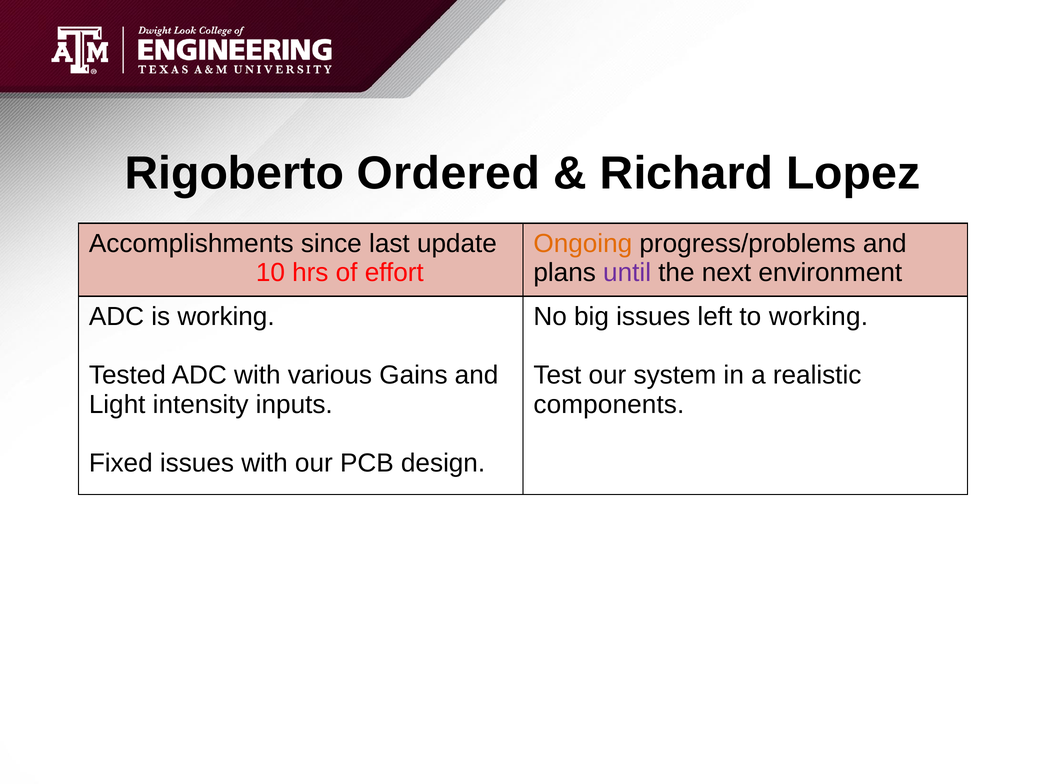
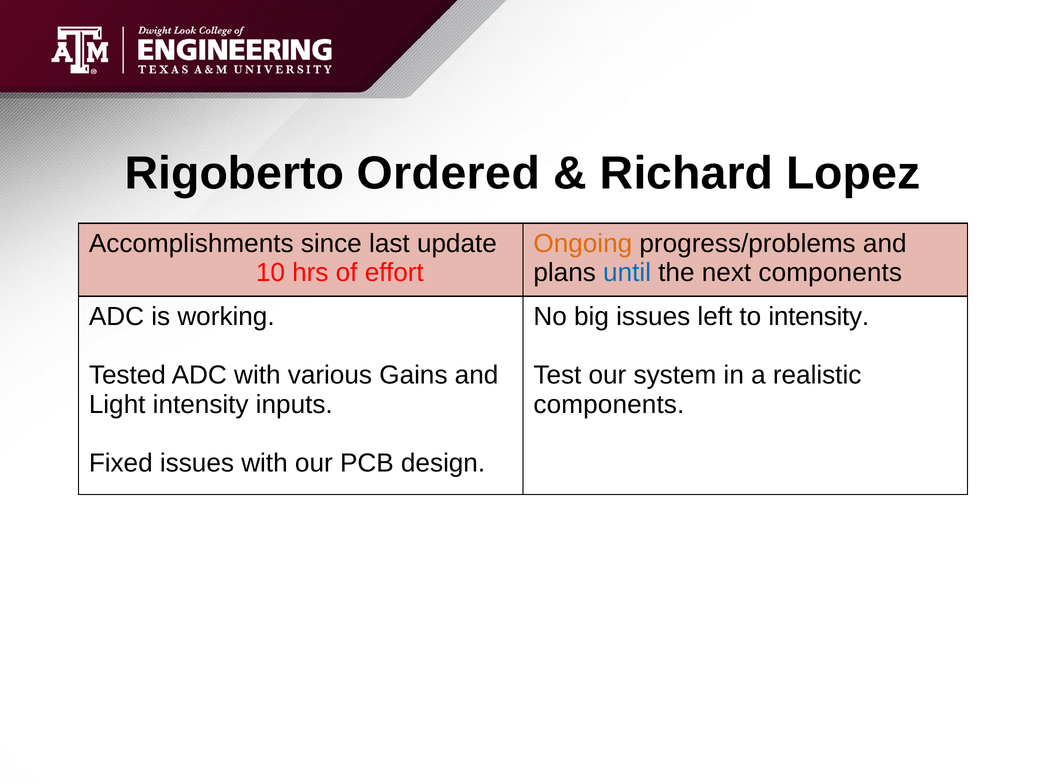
until colour: purple -> blue (627, 273)
next environment: environment -> components (830, 273)
to working: working -> intensity (819, 317)
